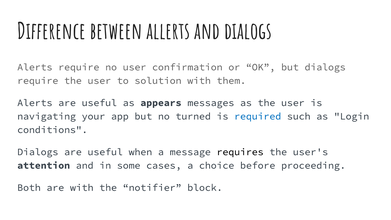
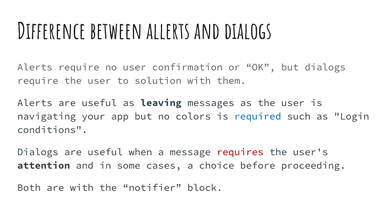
appears: appears -> leaving (161, 103)
turned: turned -> colors (193, 116)
requires colour: black -> red (240, 152)
